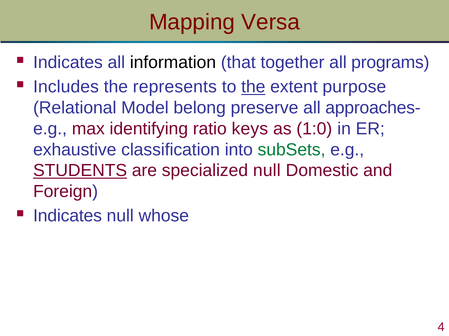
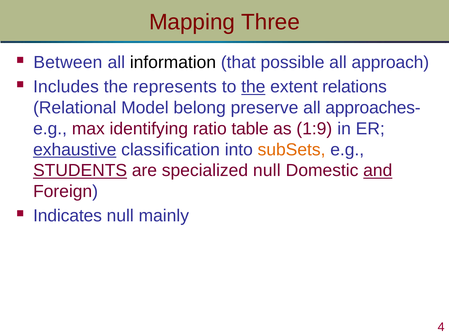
Versa: Versa -> Three (271, 22)
Indicates: Indicates -> Between (68, 63)
together: together -> possible (293, 63)
programs: programs -> approach (390, 63)
purpose: purpose -> relations (355, 87)
keys: keys -> table (250, 129)
1:0: 1:0 -> 1:9 (314, 129)
exhaustive underline: none -> present (75, 150)
subSets colour: green -> orange (292, 150)
and underline: none -> present (378, 171)
whose: whose -> mainly (164, 216)
